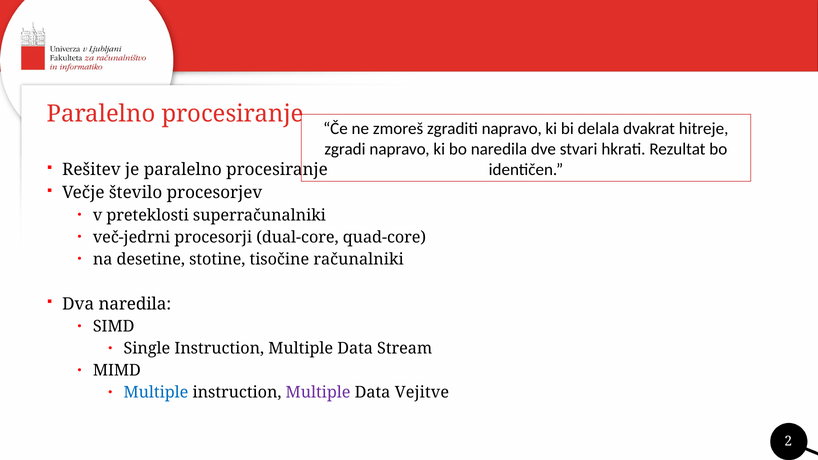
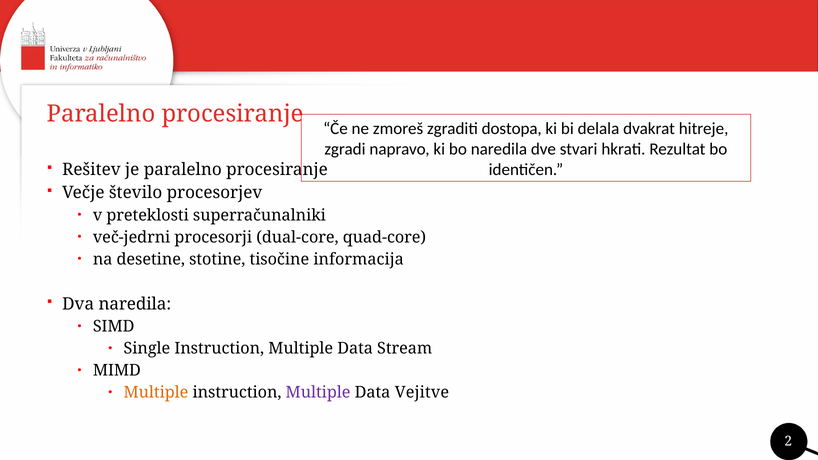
zgraditi napravo: napravo -> dostopa (512, 129)
računalniki: računalniki -> informacija (359, 259)
Multiple colour: blue -> orange (156, 393)
